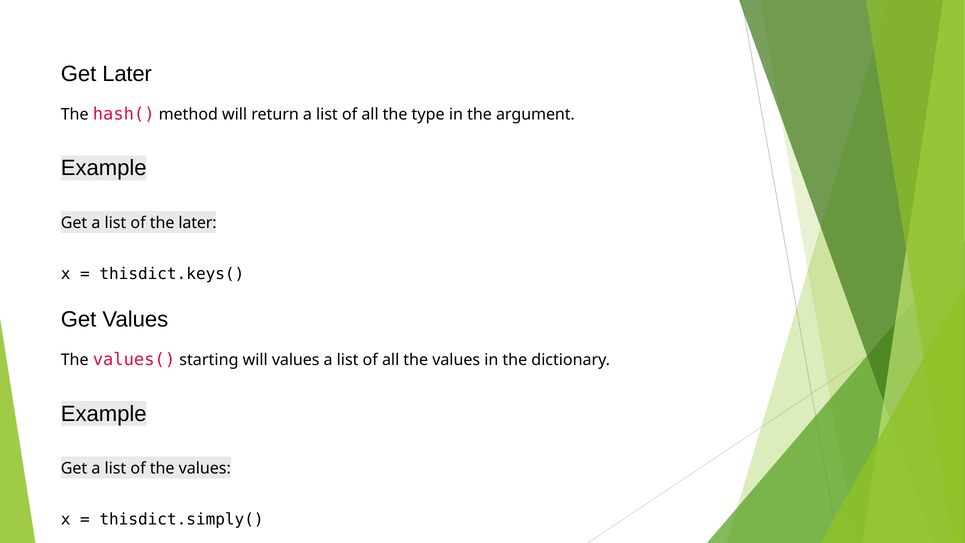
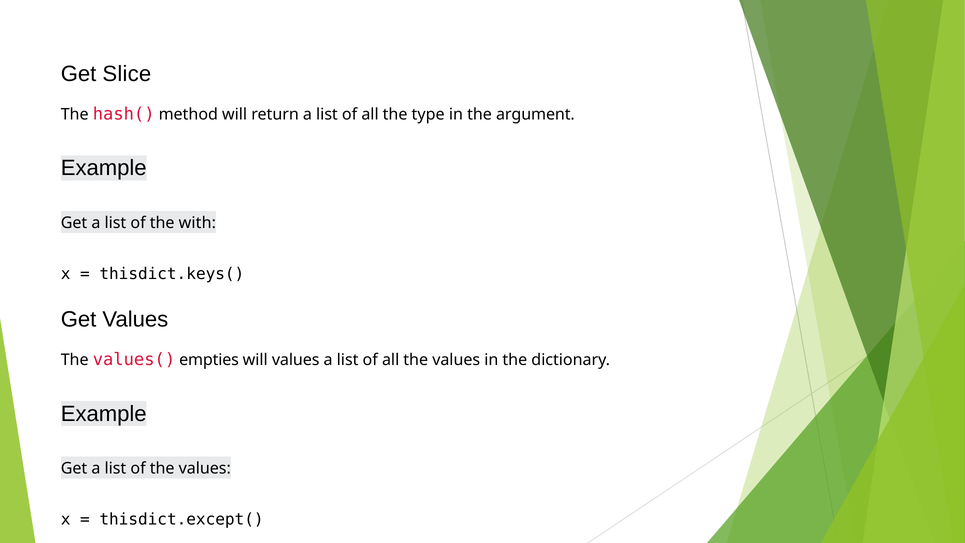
Get Later: Later -> Slice (127, 74)
the later: later -> with (197, 223)
starting: starting -> empties (209, 360)
thisdict.simply(: thisdict.simply( -> thisdict.except( (182, 519)
